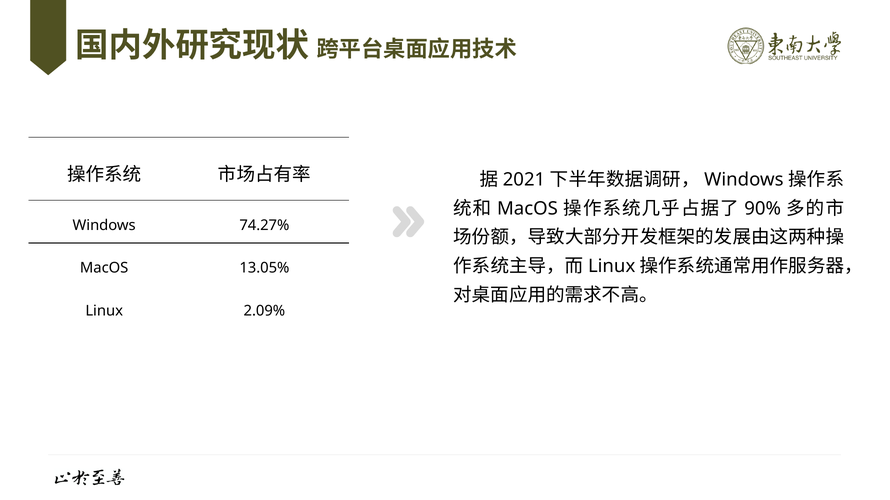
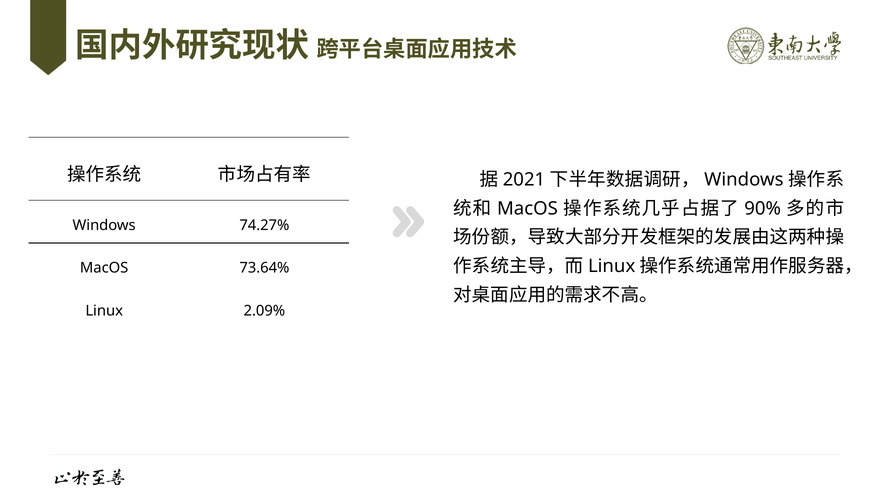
13.05%: 13.05% -> 73.64% (264, 268)
